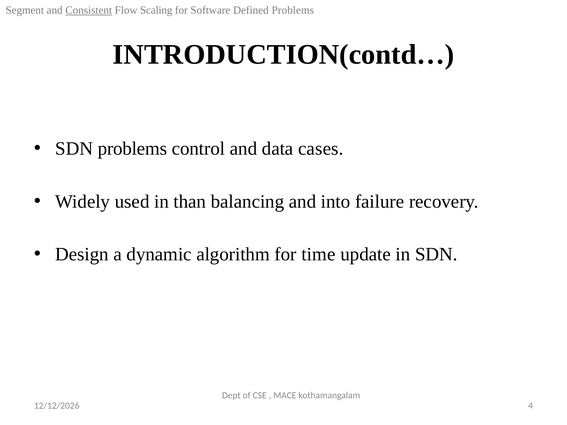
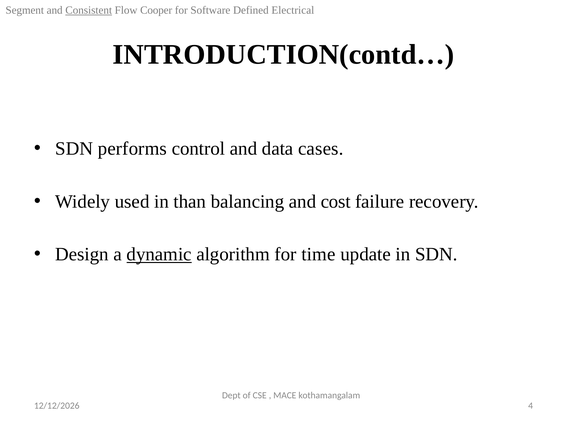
Scaling: Scaling -> Cooper (156, 10)
Defined Problems: Problems -> Electrical (293, 10)
SDN problems: problems -> performs (132, 149)
into: into -> cost (336, 202)
dynamic underline: none -> present (159, 255)
